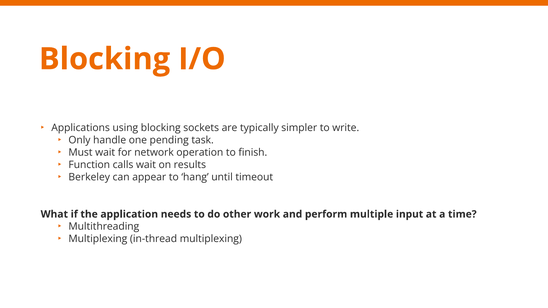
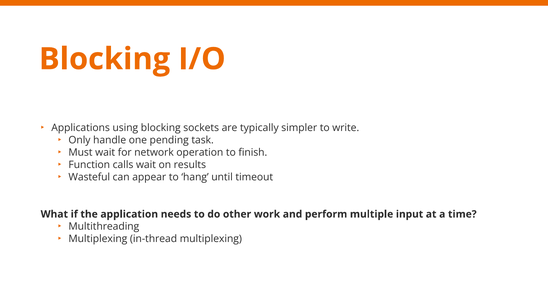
Berkeley: Berkeley -> Wasteful (89, 177)
